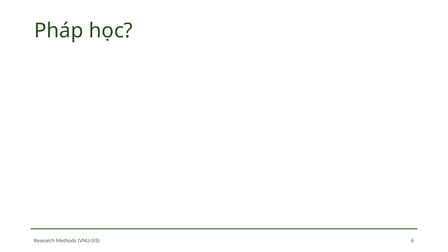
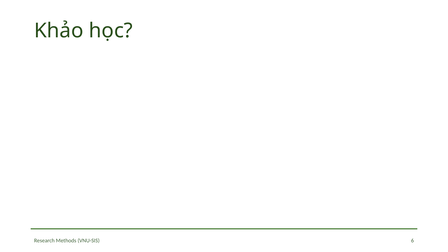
Pháp: Pháp -> Khảo (59, 31)
